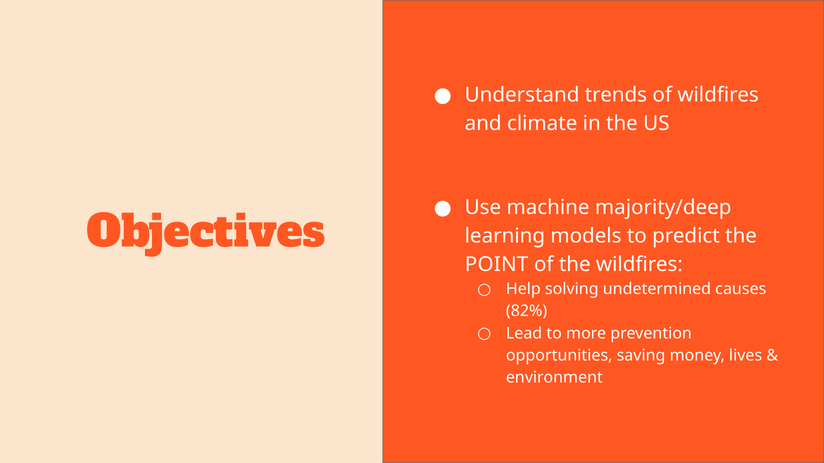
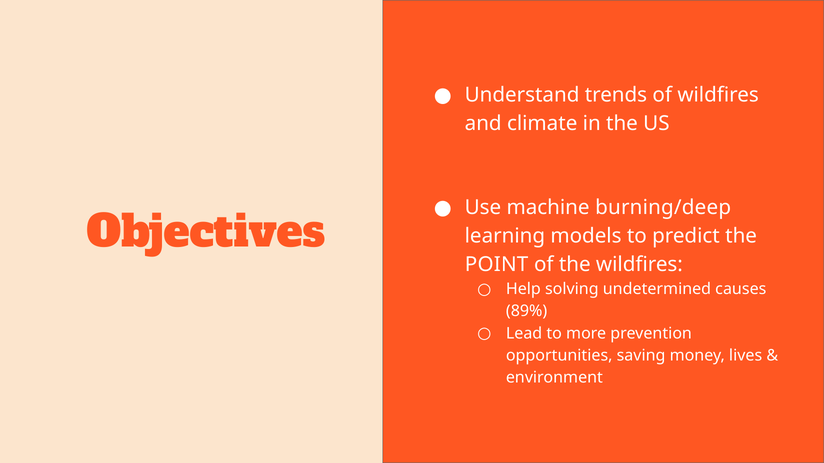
majority/deep: majority/deep -> burning/deep (663, 208)
82%: 82% -> 89% (527, 311)
